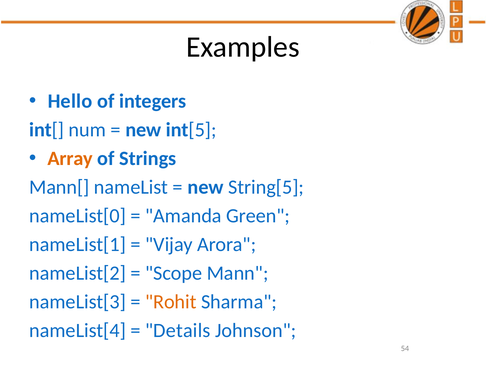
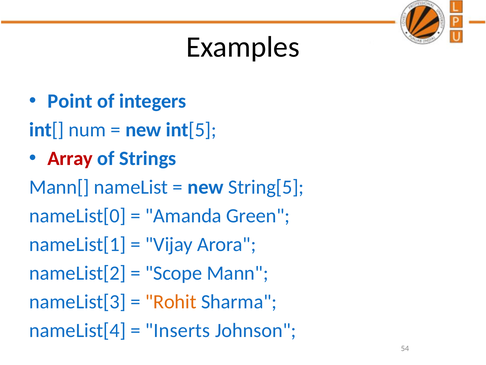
Hello: Hello -> Point (70, 101)
Array colour: orange -> red (70, 158)
Details: Details -> Inserts (178, 330)
